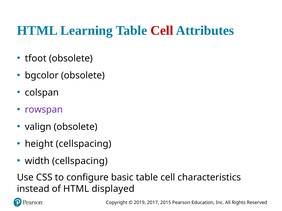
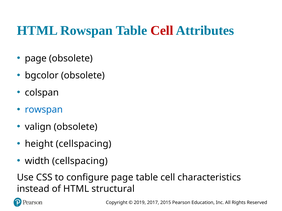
L Learning: Learning -> Rowspan (87, 31)
tfoot: tfoot -> page (36, 58)
rowspan colour: purple -> blue (44, 110)
configure basic: basic -> page (122, 178)
displayed: displayed -> structural (113, 189)
